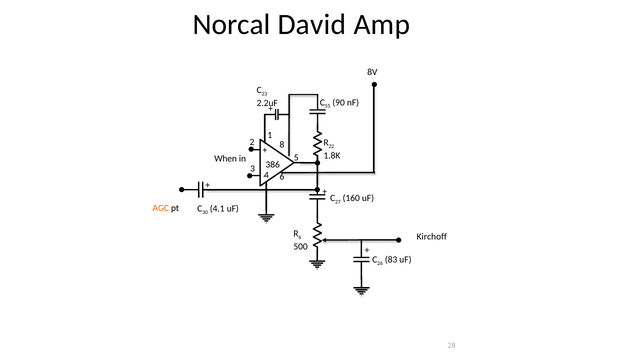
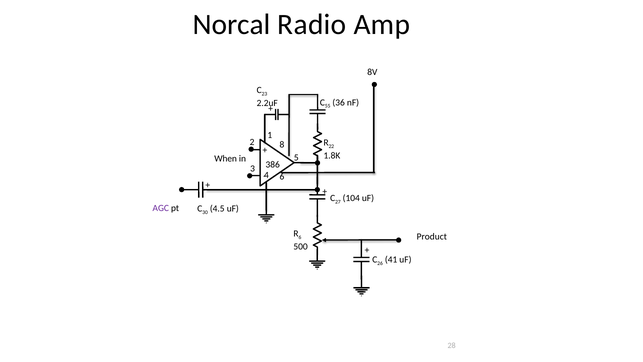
David: David -> Radio (312, 25)
90: 90 -> 36 (339, 102)
160: 160 -> 104 (351, 198)
AGC colour: orange -> purple (161, 208)
4.1: 4.1 -> 4.5 (217, 209)
Kirchoff: Kirchoff -> Product (432, 237)
83: 83 -> 41 (391, 260)
